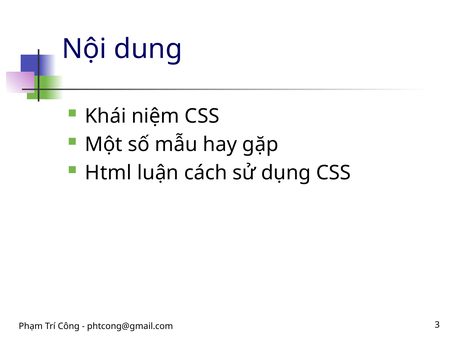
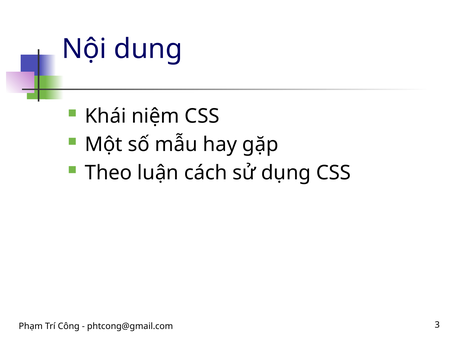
Html: Html -> Theo (108, 173)
